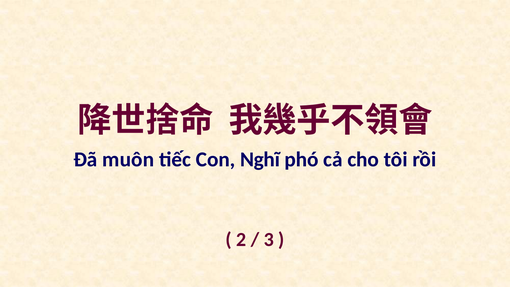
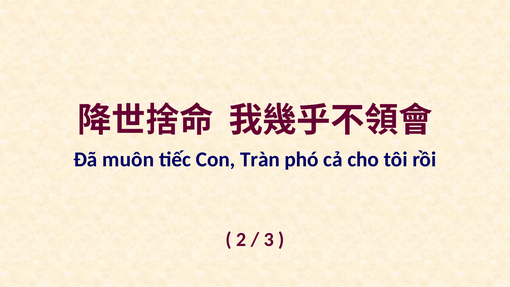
Nghĩ: Nghĩ -> Tràn (260, 159)
